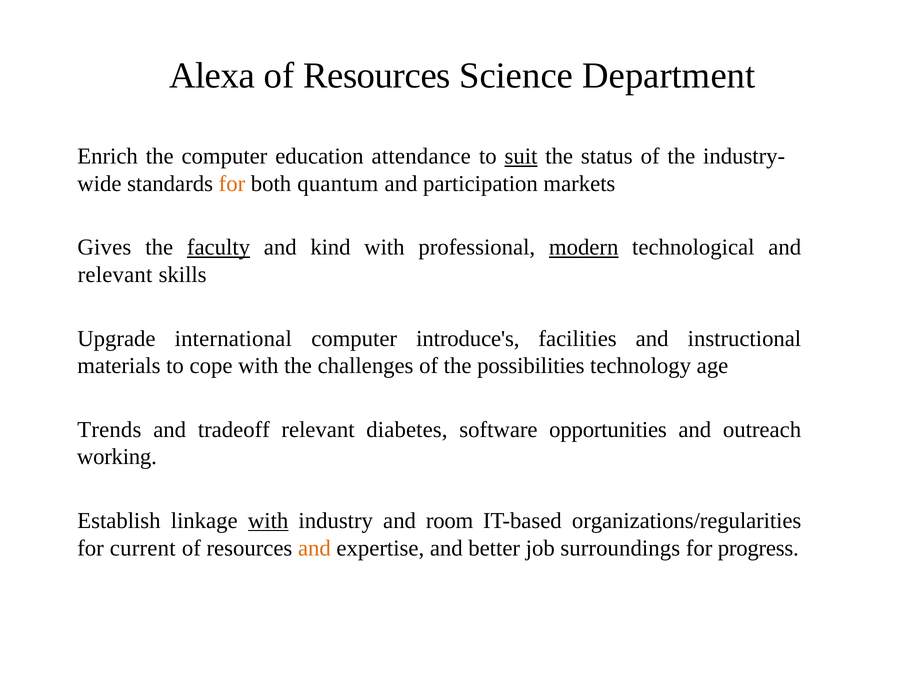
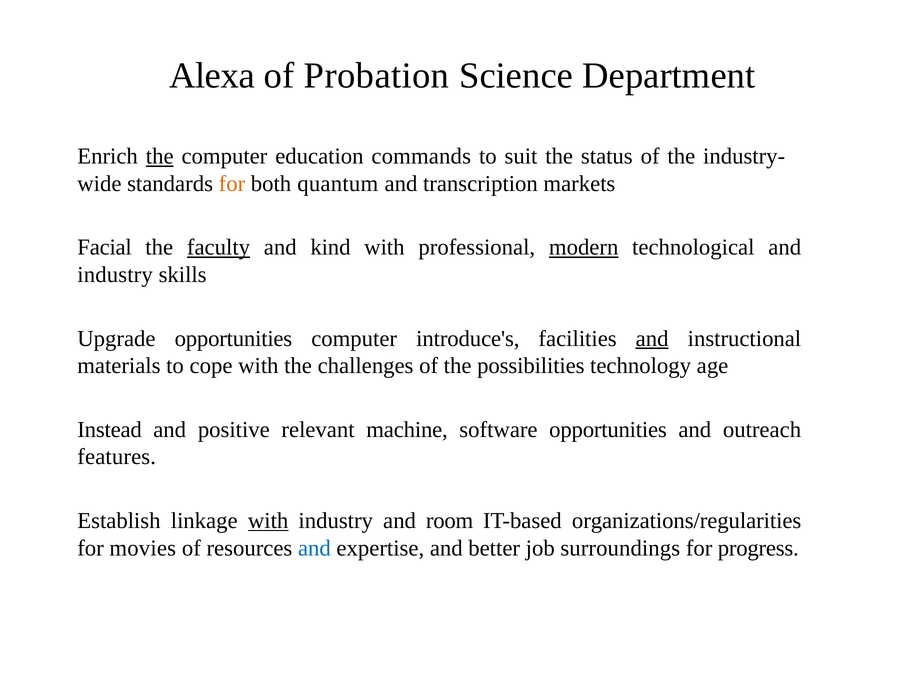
Resources: Resources -> Probation (377, 76)
the underline: none -> present (160, 156)
attendance: attendance -> commands (421, 156)
suit underline: present -> none (521, 156)
participation: participation -> transcription (480, 184)
Gives: Gives -> Facial (105, 247)
relevant: relevant -> industry (115, 275)
Upgrade international: international -> opportunities (233, 338)
and underline: none -> present (652, 338)
Trends: Trends -> Instead (110, 429)
tradeoff: tradeoff -> positive (234, 429)
diabetes: diabetes -> machine (407, 429)
working: working -> features (117, 457)
current: current -> movies (143, 548)
and colour: orange -> blue (314, 548)
